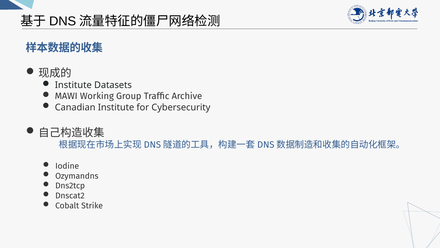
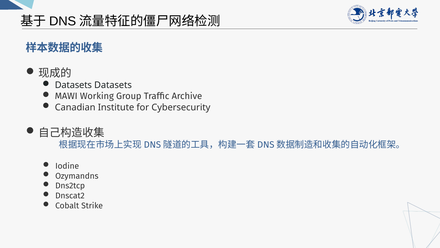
Institute: Institute -> Datasets (73, 85)
